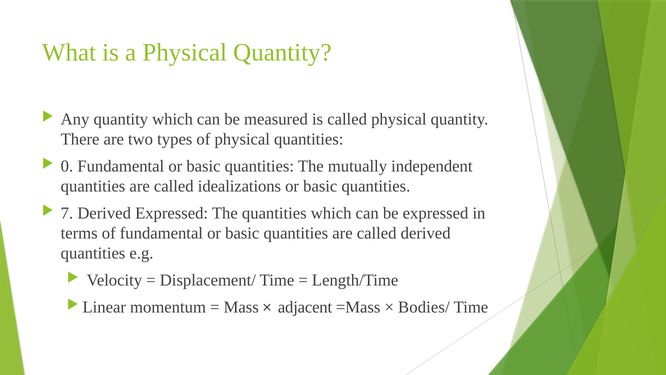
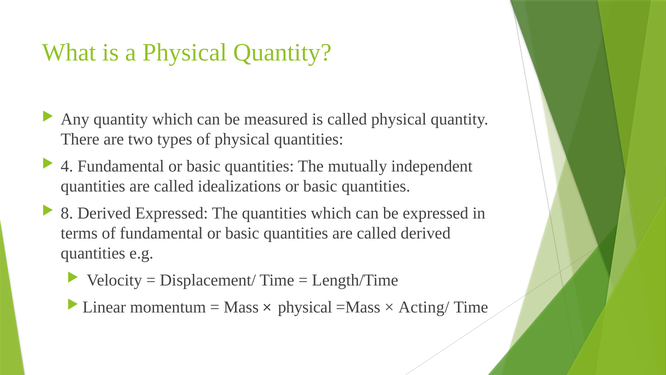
0: 0 -> 4 (67, 166)
7: 7 -> 8 (67, 213)
adjacent: adjacent -> physical (305, 307)
Bodies/: Bodies/ -> Acting/ (424, 307)
